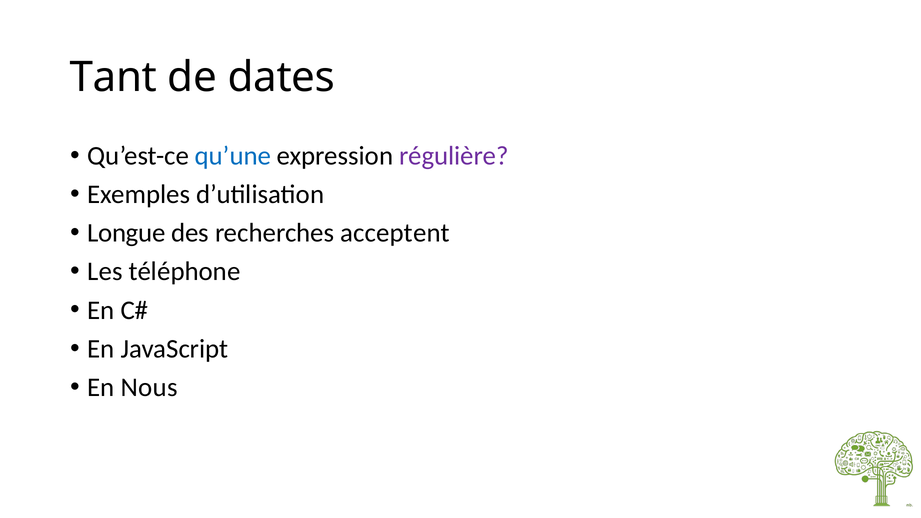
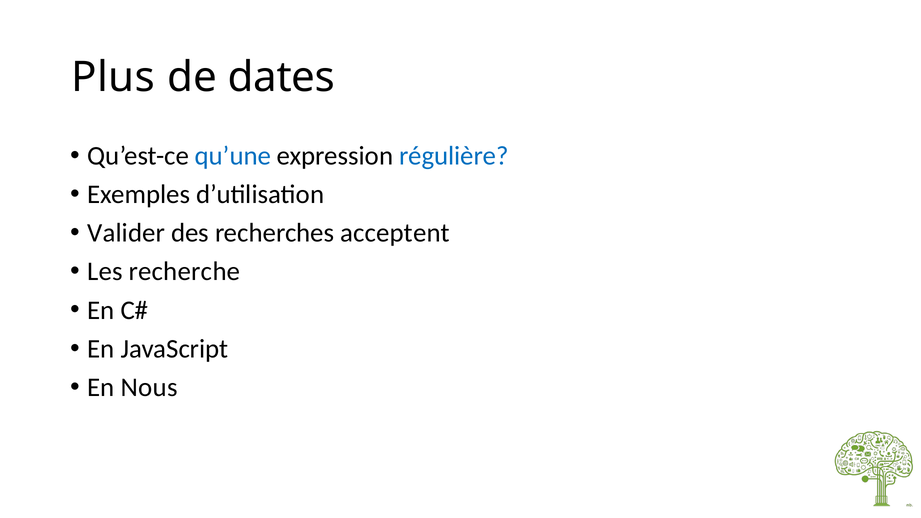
Tant: Tant -> Plus (113, 77)
régulière colour: purple -> blue (454, 156)
Longue: Longue -> Valider (126, 233)
téléphone: téléphone -> recherche (184, 272)
